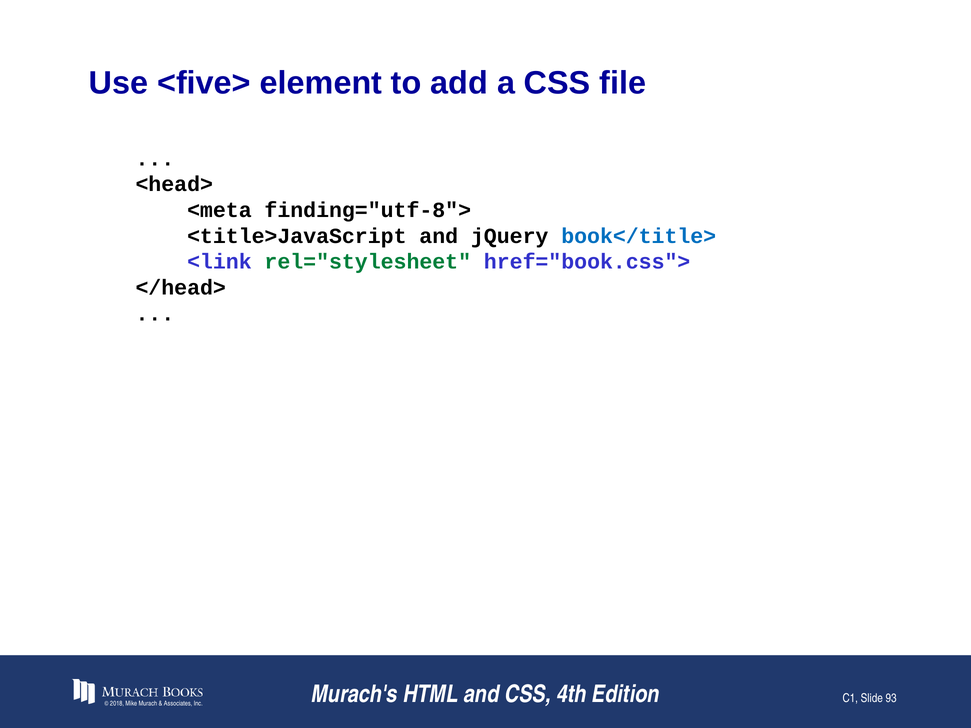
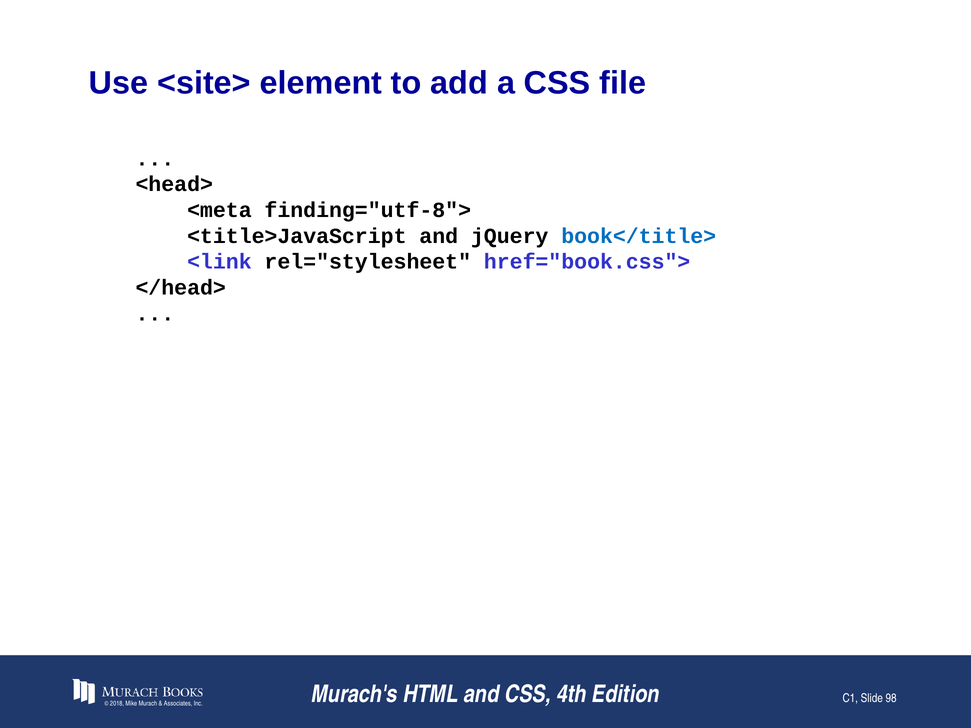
<five>: <five> -> <site> (204, 83)
rel="stylesheet colour: green -> black (368, 262)
93: 93 -> 98 (891, 699)
